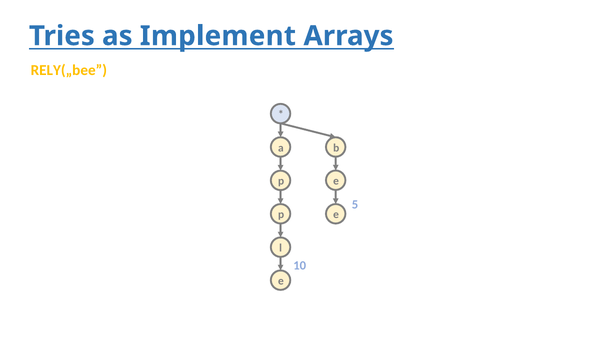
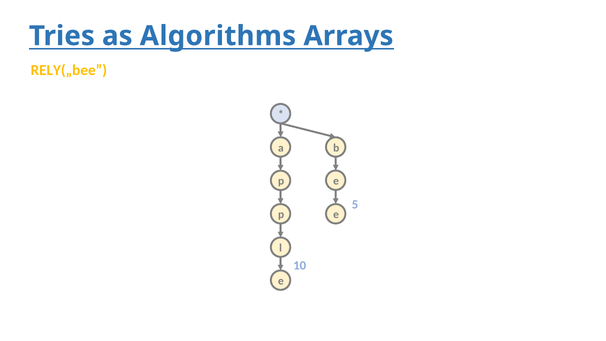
Implement: Implement -> Algorithms (218, 36)
